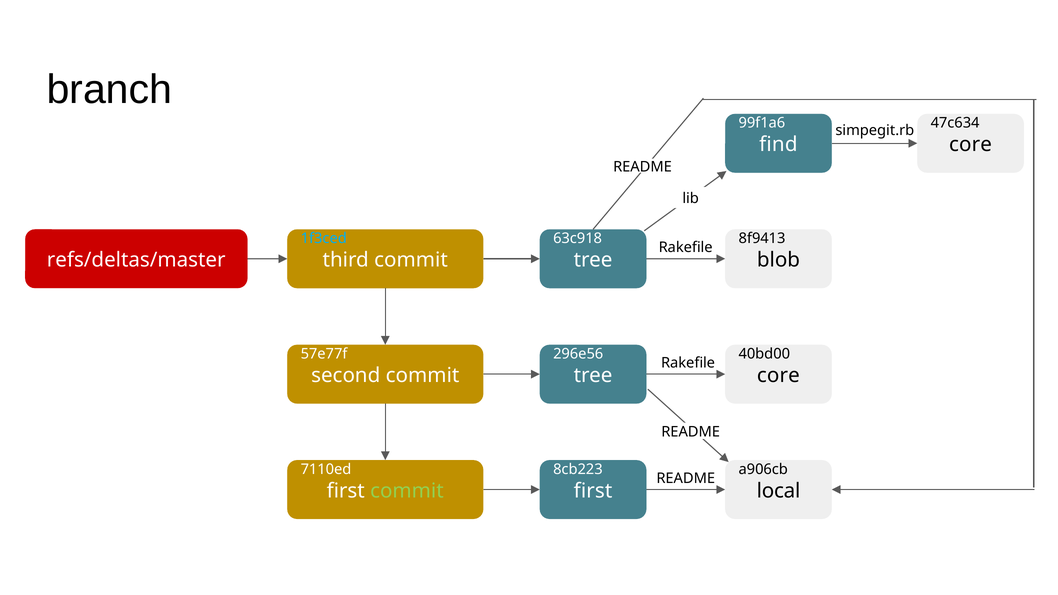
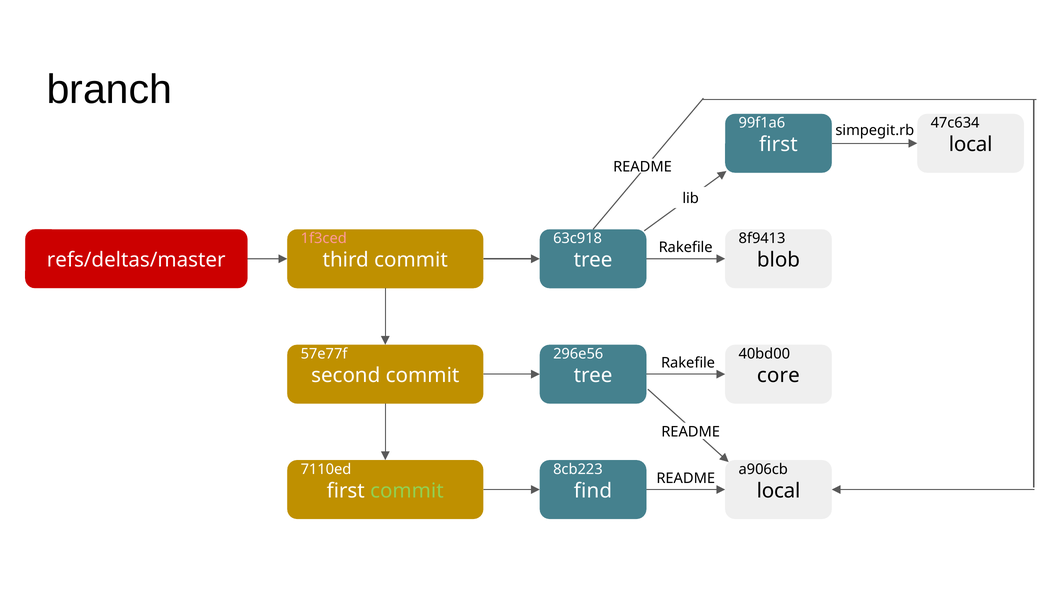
find: find -> first (778, 145)
core: core -> local (971, 145)
1f3ced colour: light blue -> pink (324, 239)
first: first -> find (593, 491)
